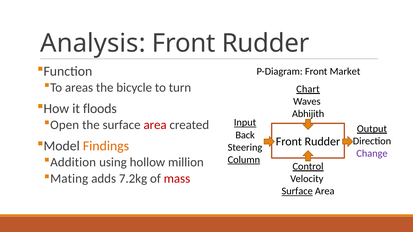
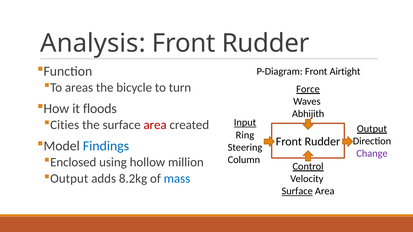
Market: Market -> Airtight (345, 72)
Chart: Chart -> Force (308, 89)
Open: Open -> Cities (65, 125)
Back: Back -> Ring (245, 135)
Findings colour: orange -> blue (106, 146)
Column underline: present -> none (244, 160)
Addition: Addition -> Enclosed (73, 162)
Mating: Mating -> Output (69, 179)
7.2kg: 7.2kg -> 8.2kg (133, 179)
mass colour: red -> blue (177, 179)
